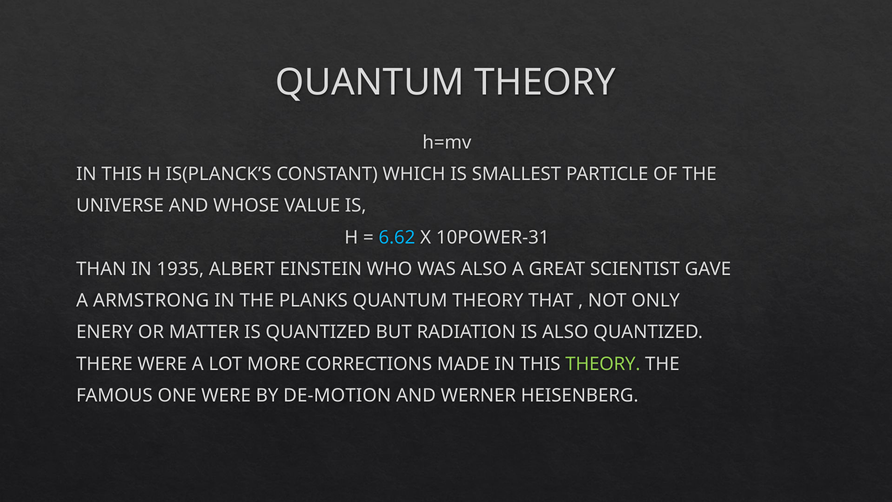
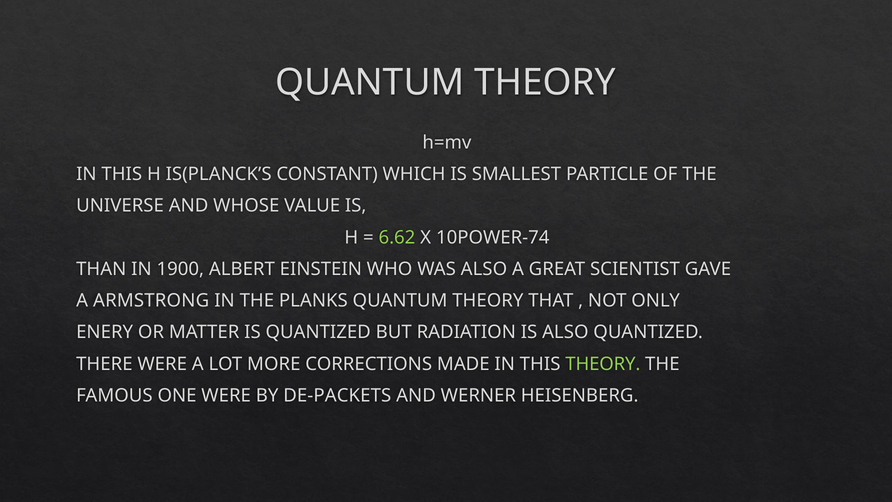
6.62 colour: light blue -> light green (397, 237)
10POWER-31: 10POWER-31 -> 10POWER-74 (493, 237)
1935: 1935 -> 1900 (180, 269)
DE-MOTION: DE-MOTION -> DE-PACKETS (337, 395)
